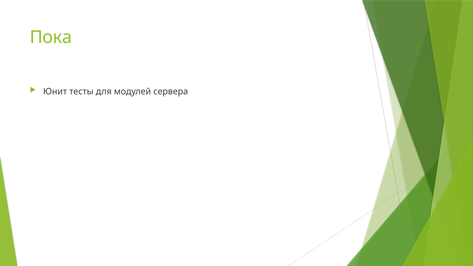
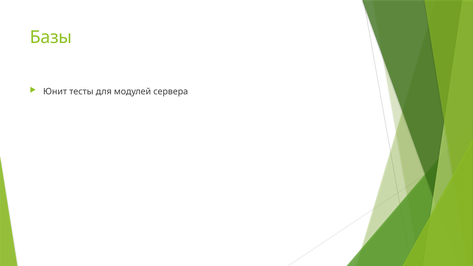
Пока: Пока -> Базы (51, 37)
